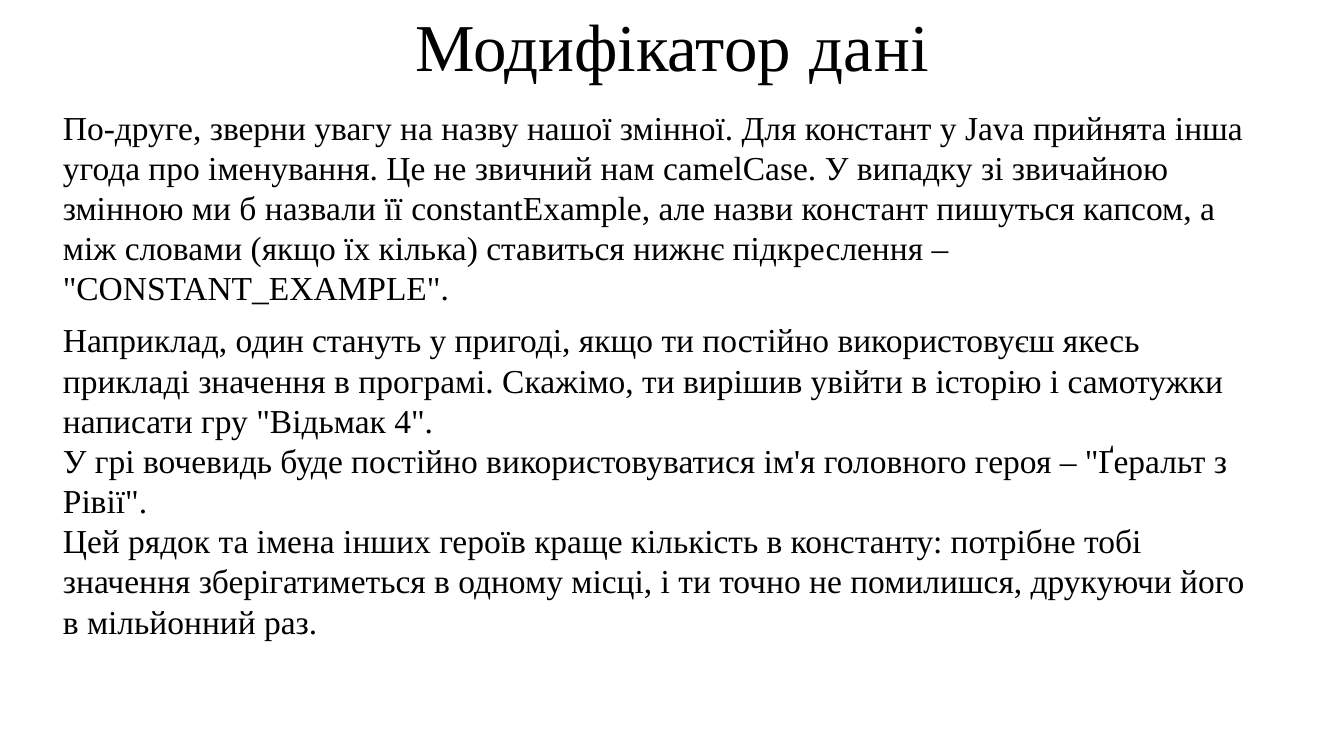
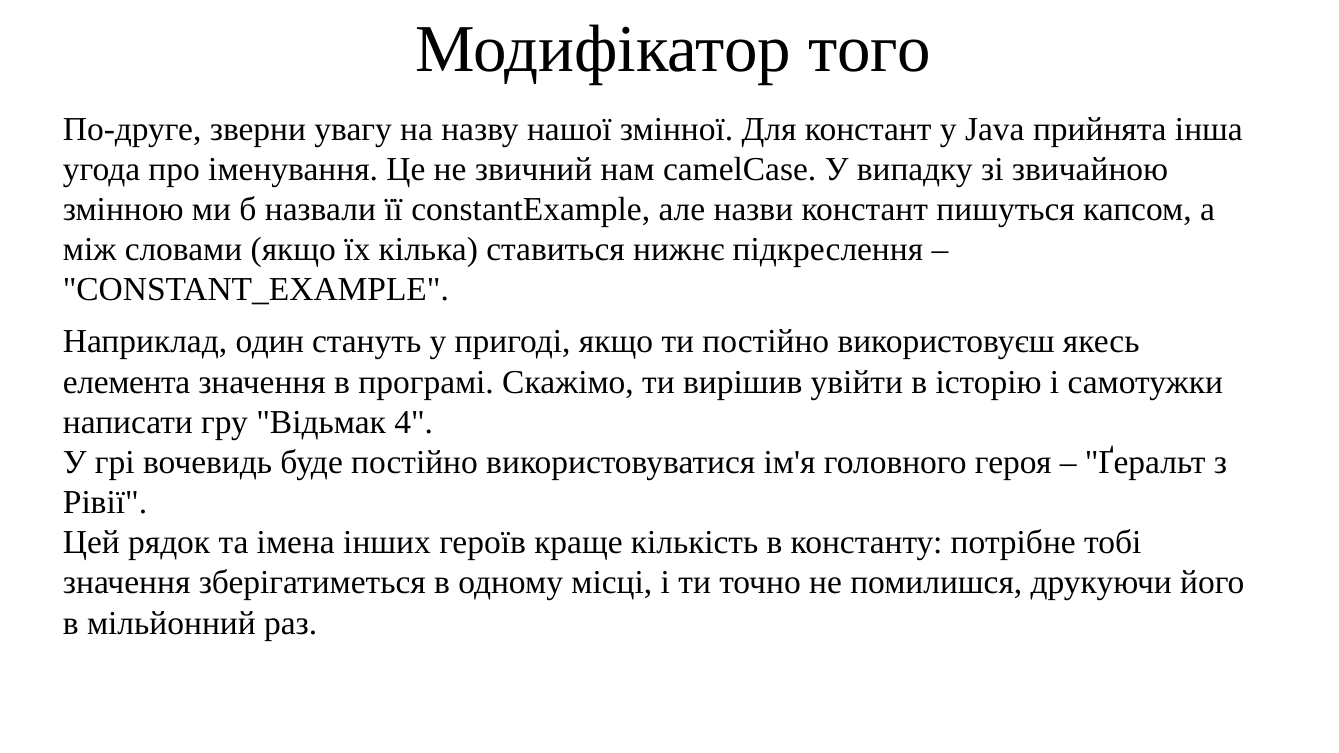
дані: дані -> того (870, 50)
прикладі: прикладі -> елемента (127, 382)
